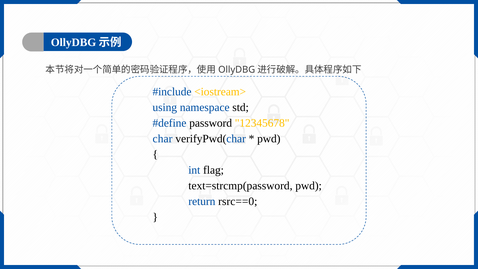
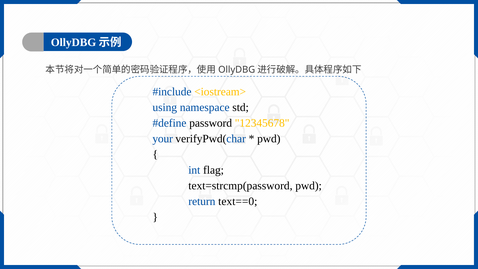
char: char -> your (163, 139)
rsrc==0: rsrc==0 -> text==0 (238, 201)
